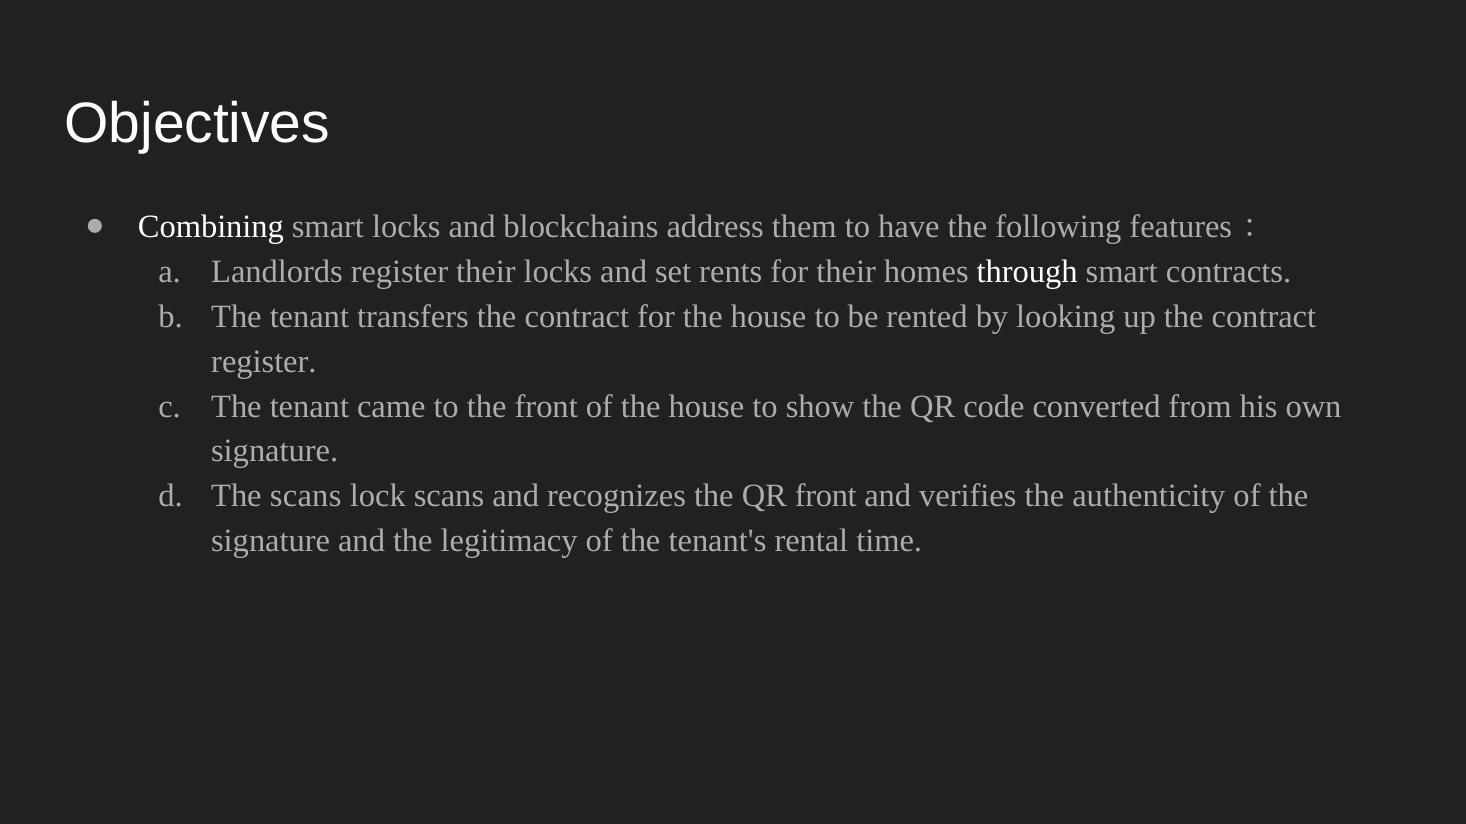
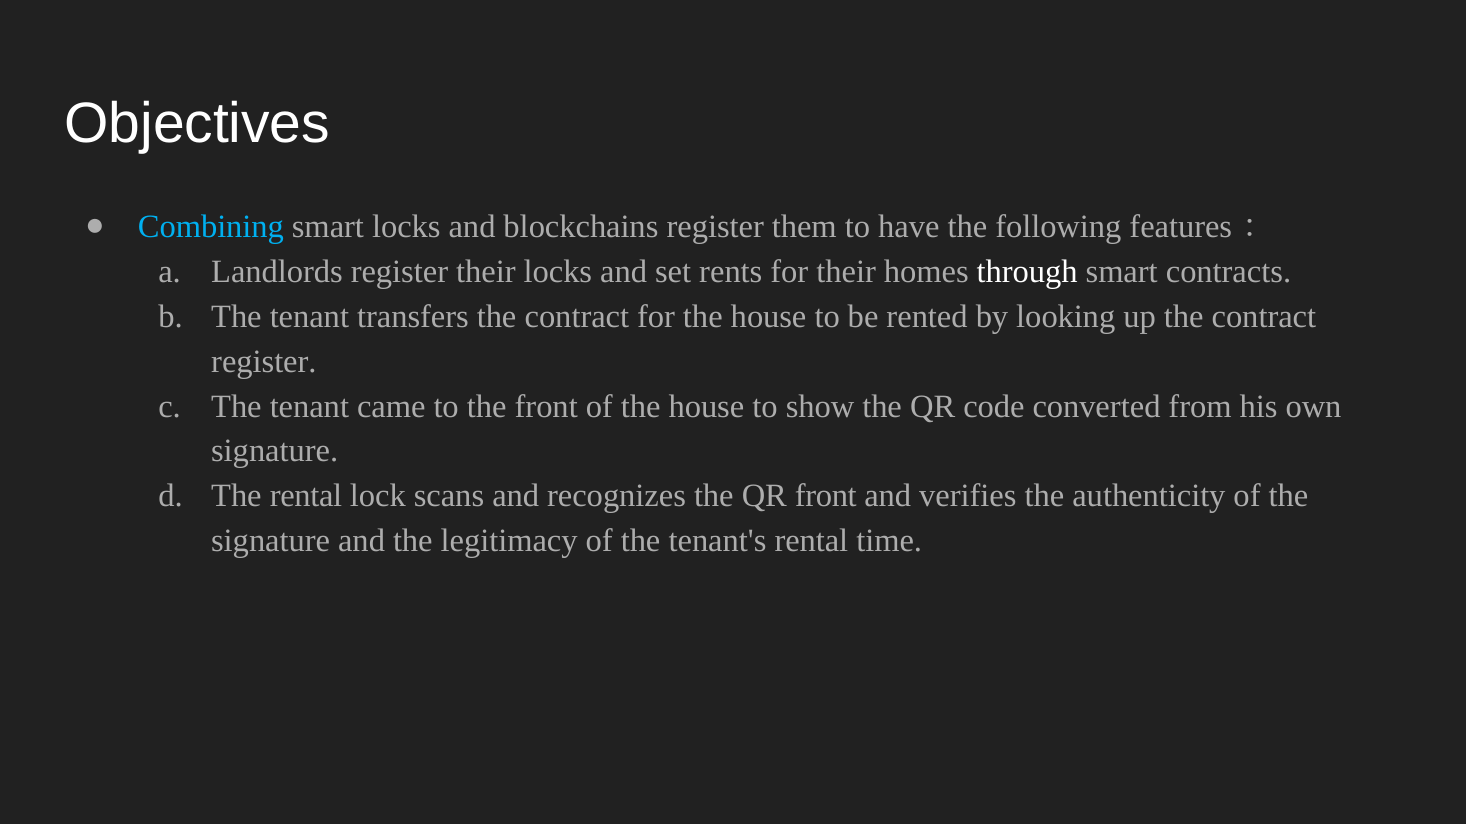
Combining colour: white -> light blue (211, 227)
blockchains address: address -> register (715, 227)
The scans: scans -> rental (306, 496)
